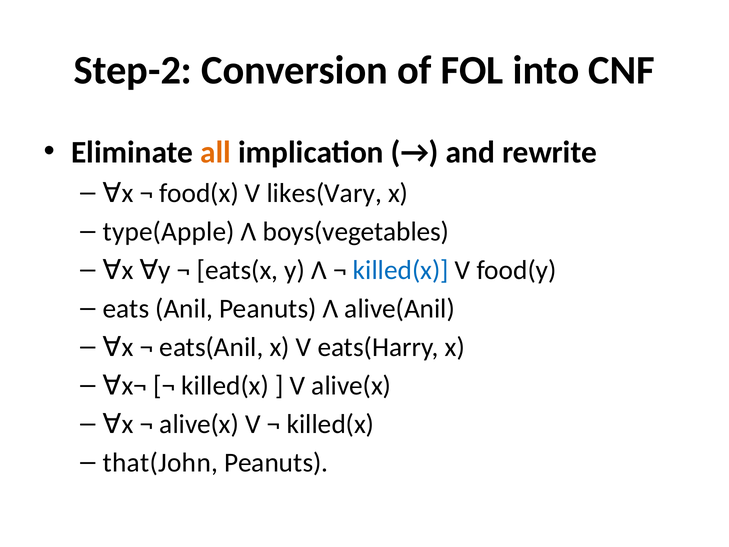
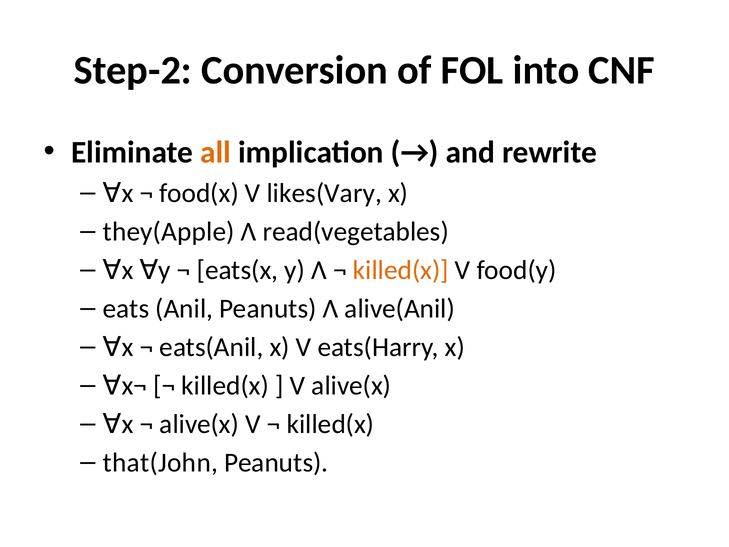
type(Apple: type(Apple -> they(Apple (169, 231)
boys(vegetables: boys(vegetables -> read(vegetables (356, 231)
killed(x colour: blue -> orange (401, 270)
